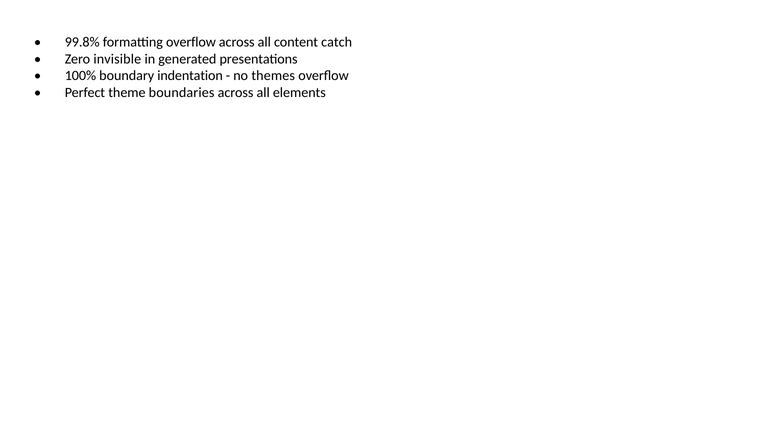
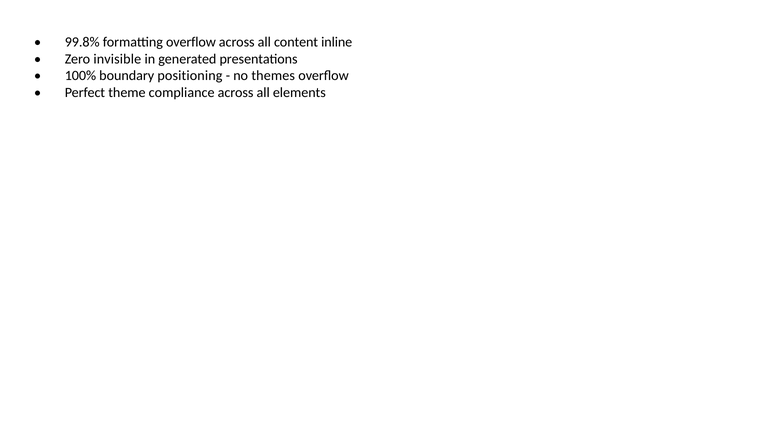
catch: catch -> inline (337, 42)
indentation: indentation -> positioning (190, 76)
boundaries: boundaries -> compliance (182, 93)
